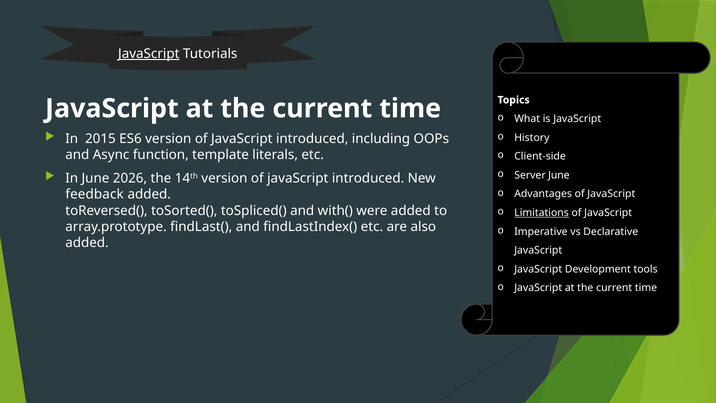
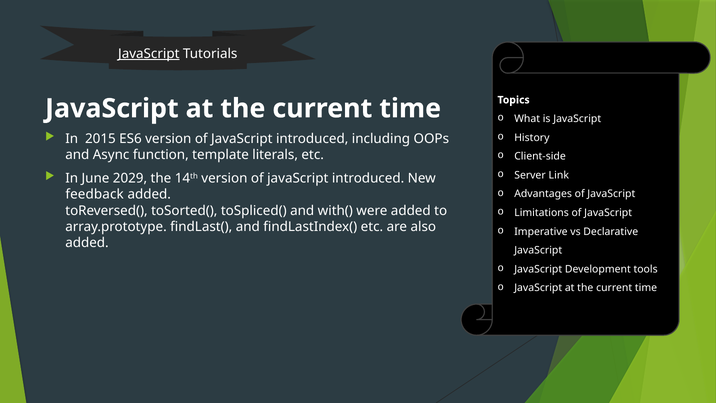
Server June: June -> Link (559, 175)
2026: 2026 -> 2029 (130, 178)
Limitations underline: present -> none (542, 213)
